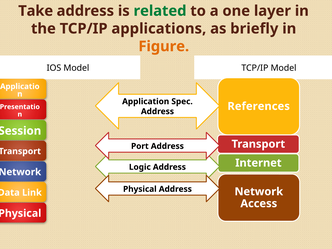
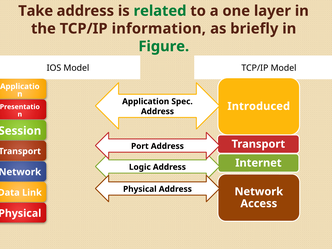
applications: applications -> information (159, 29)
Figure colour: orange -> green (164, 46)
References: References -> Introduced (259, 106)
